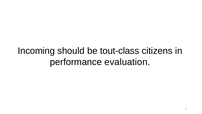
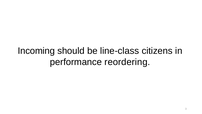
tout-class: tout-class -> line-class (120, 51)
evaluation: evaluation -> reordering (127, 62)
